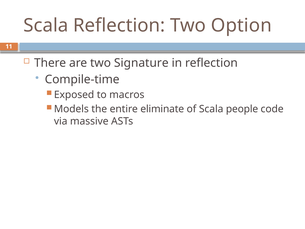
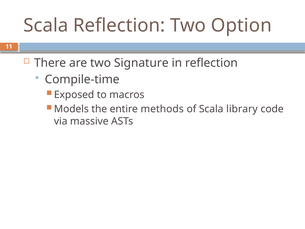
eliminate: eliminate -> methods (162, 109)
people: people -> library (242, 109)
